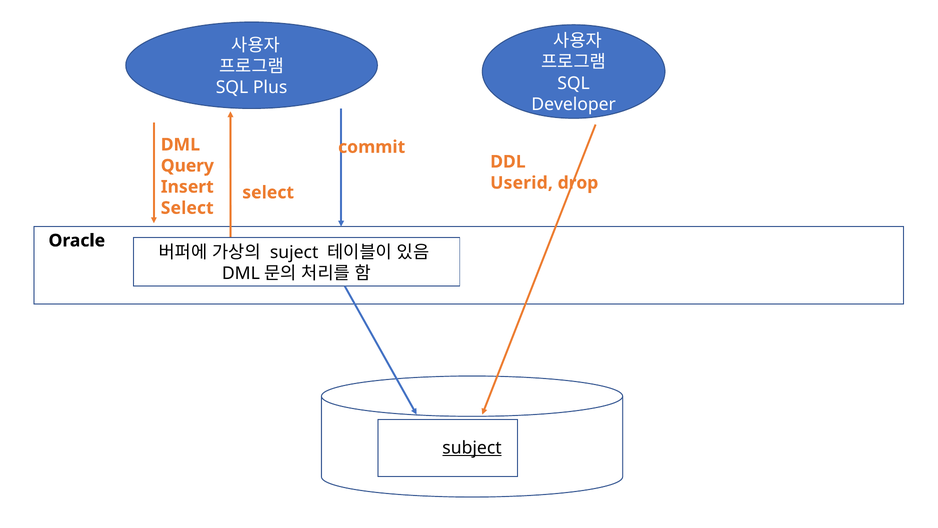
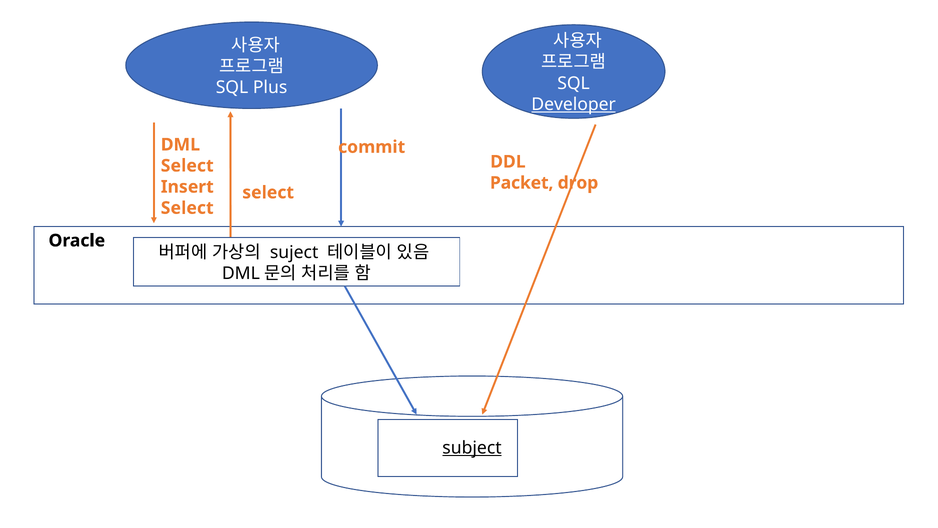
Developer underline: none -> present (574, 104)
Query: Query -> Select (187, 166)
Userid: Userid -> Packet (522, 183)
